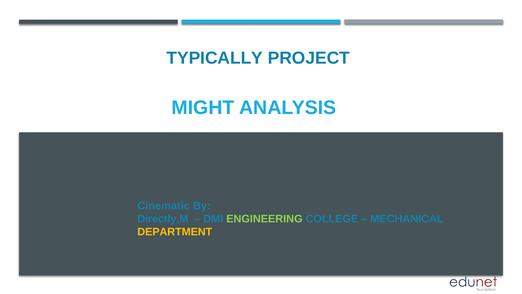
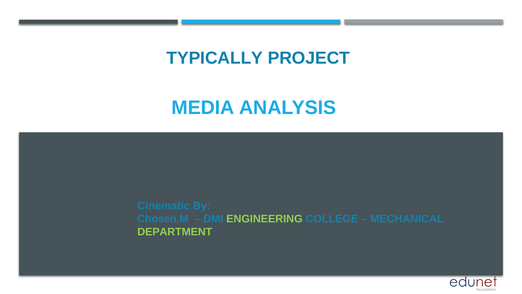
MIGHT: MIGHT -> MEDIA (203, 108)
Directly.M: Directly.M -> Chosen.M (163, 219)
DEPARTMENT colour: yellow -> light green (175, 232)
